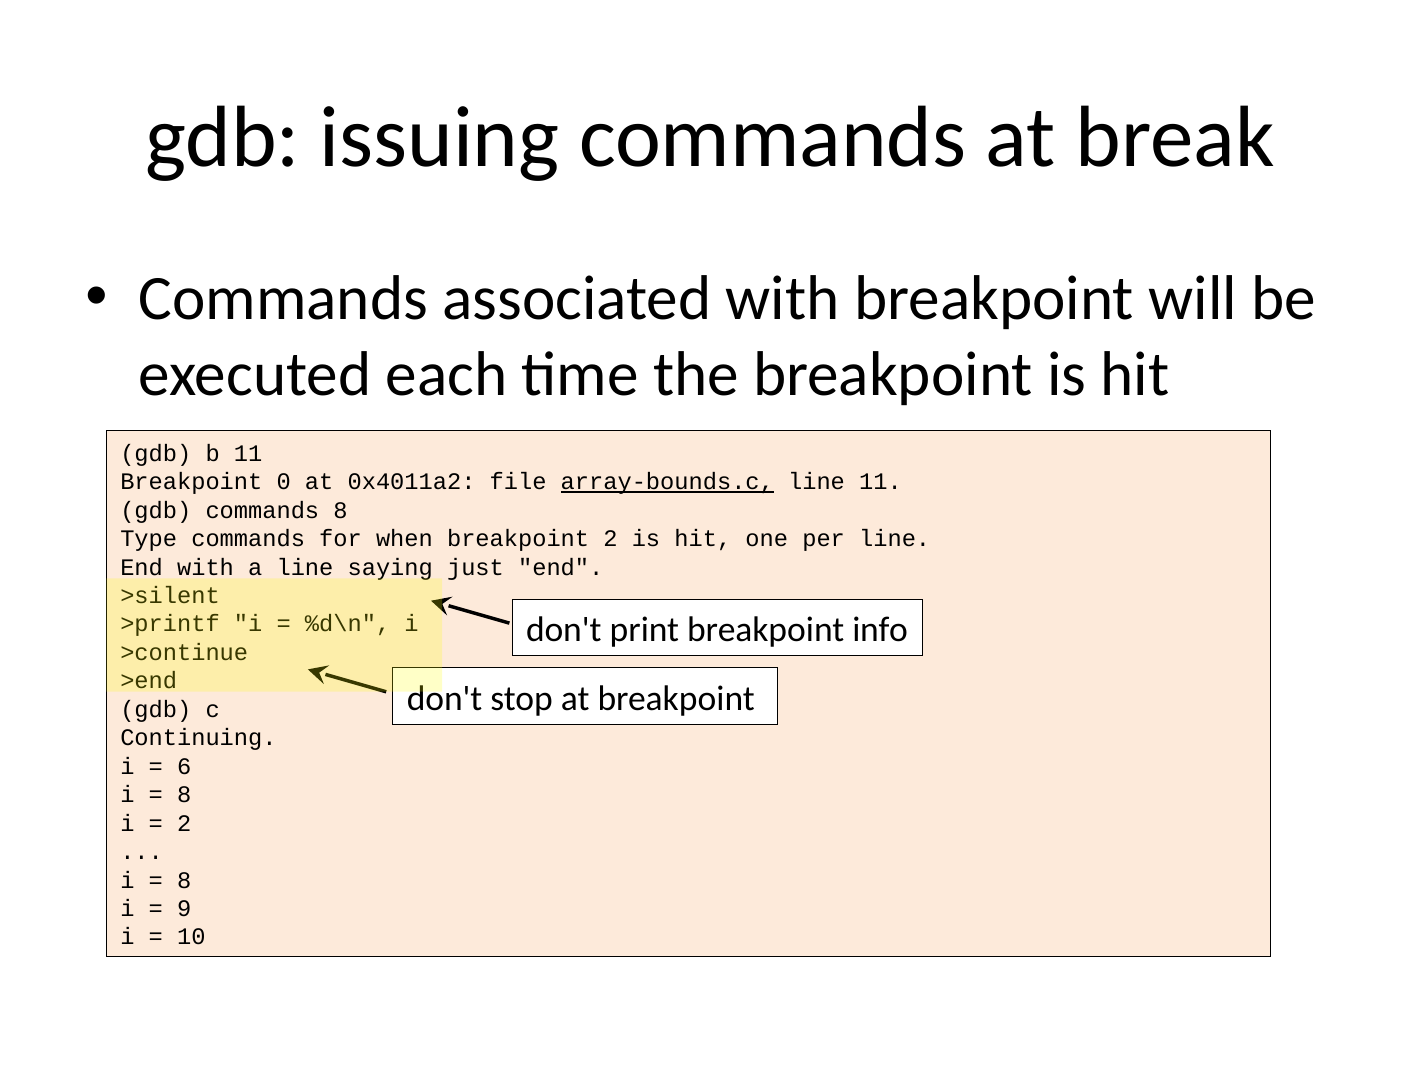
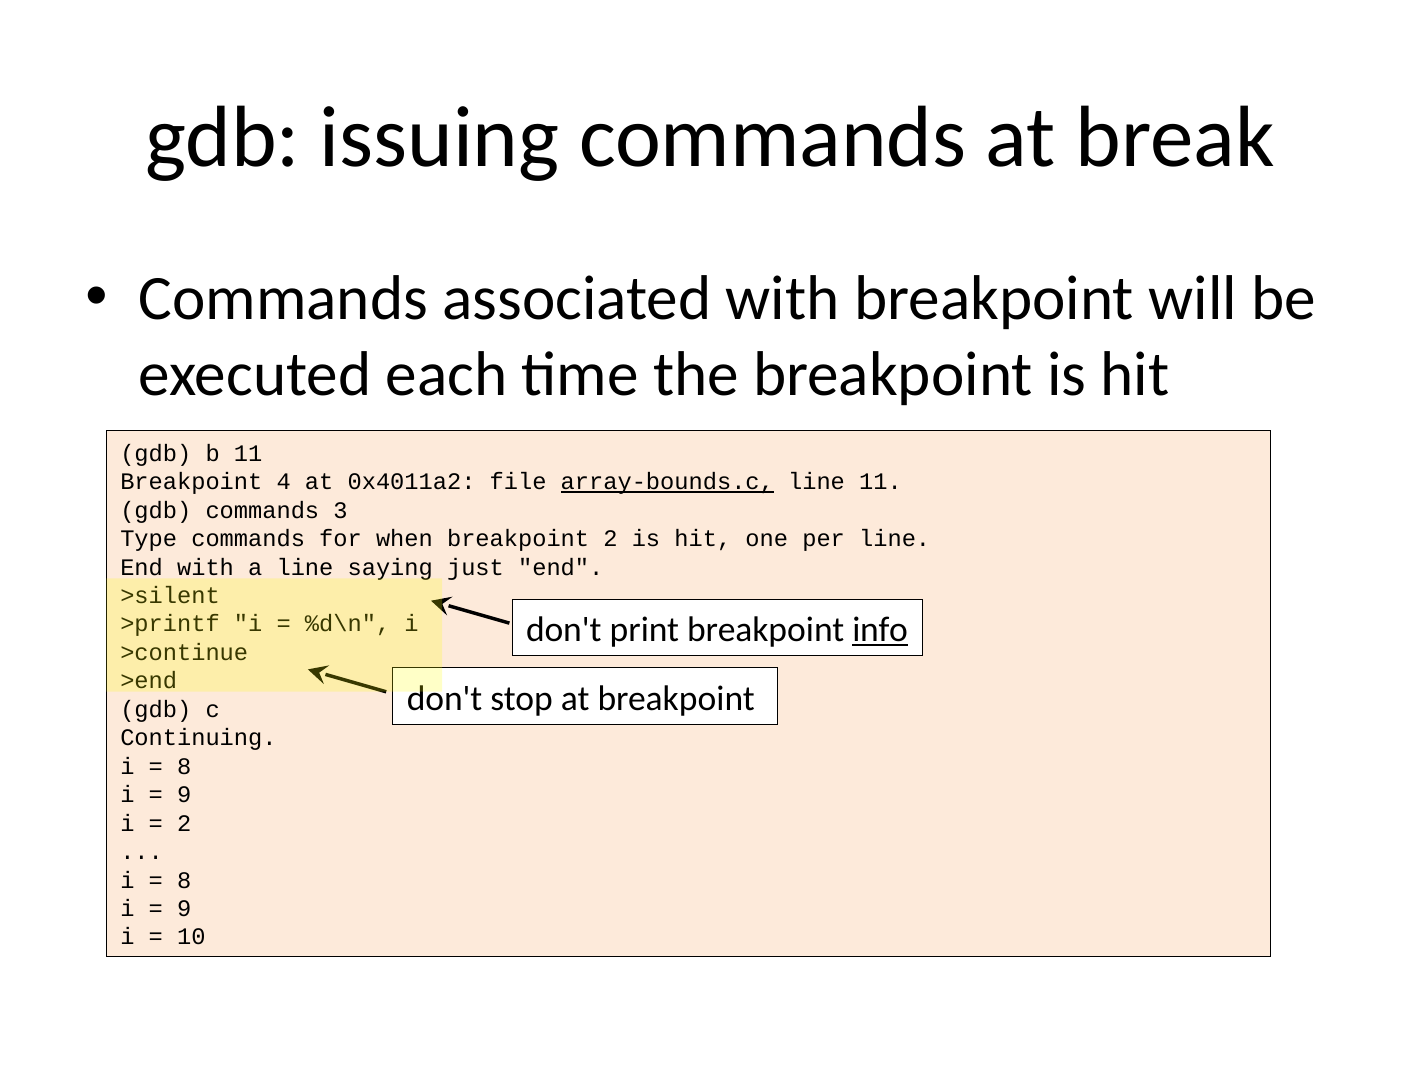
0: 0 -> 4 (284, 482)
commands 8: 8 -> 3 (340, 510)
info underline: none -> present (880, 630)
6: 6 -> 8 (184, 766)
8: 8 -> 9 (184, 794)
